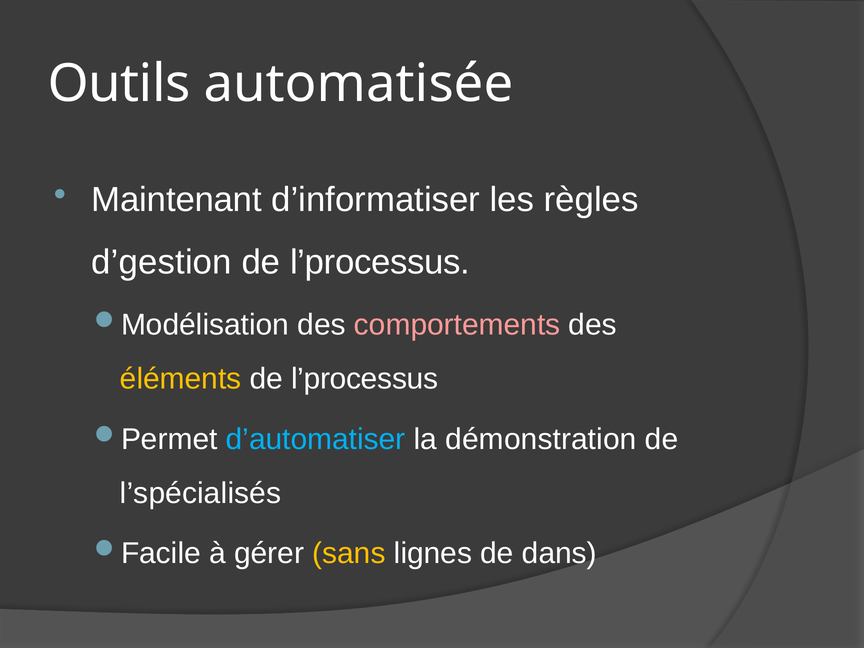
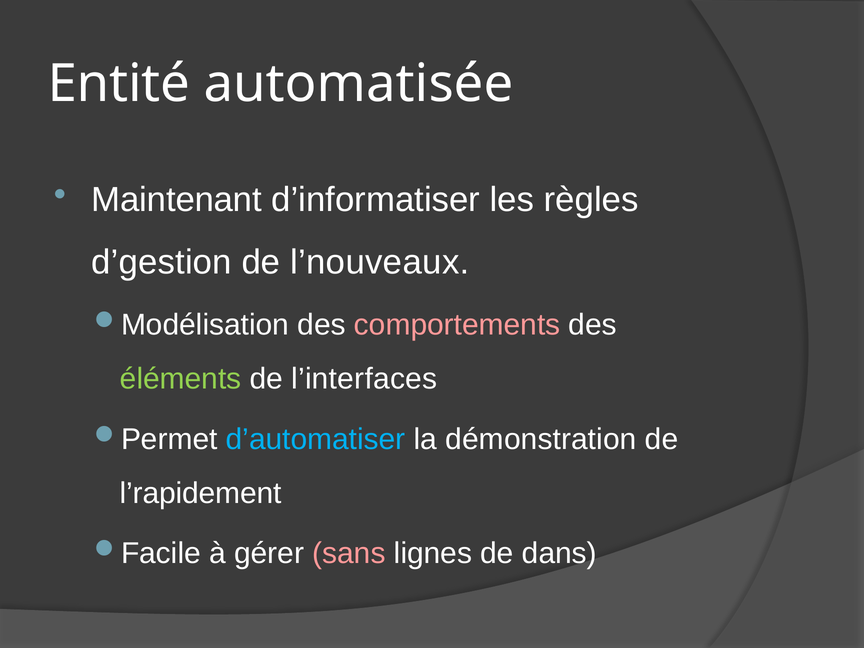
Outils: Outils -> Entité (119, 84)
l’processus: l’processus -> l’nouveaux (380, 262)
éléments colour: yellow -> light green (181, 379)
l’processus: l’processus -> l’interfaces (364, 379)
l’spécialisés: l’spécialisés -> l’rapidement (201, 493)
sans colour: yellow -> pink (349, 553)
